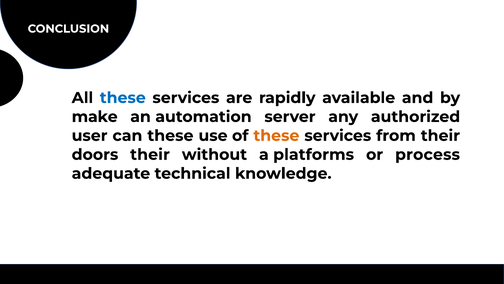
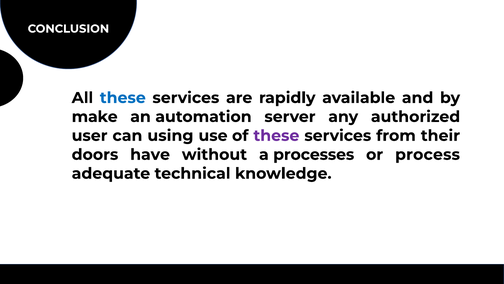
can these: these -> using (170, 135)
these colour: orange -> purple (276, 135)
doors their: their -> have (150, 154)
platforms: platforms -> processes (314, 154)
